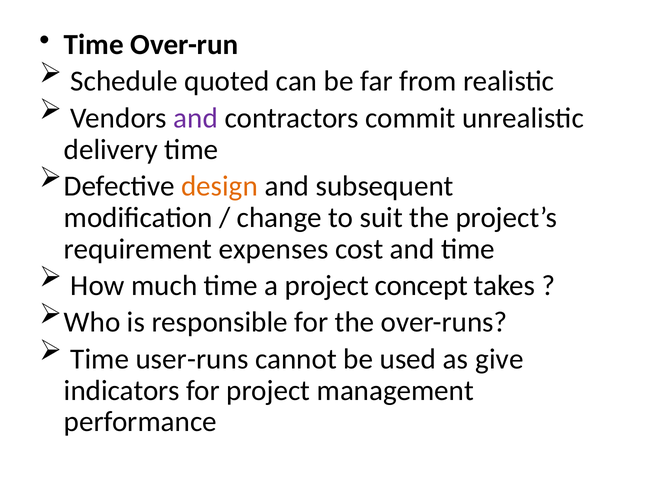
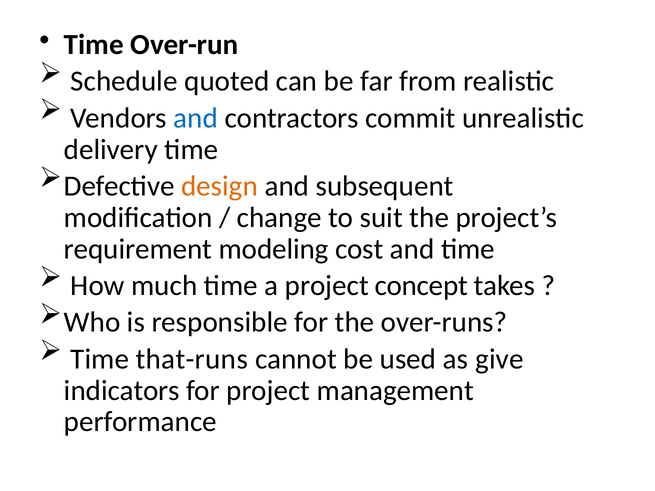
and colour: purple -> blue (196, 118)
expenses: expenses -> modeling (274, 249)
user-runs: user-runs -> that-runs (192, 359)
